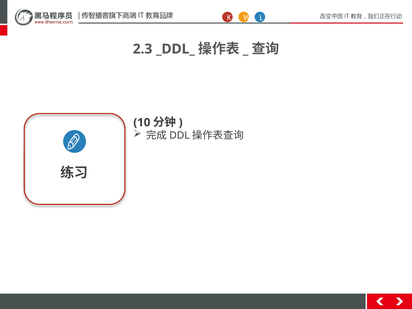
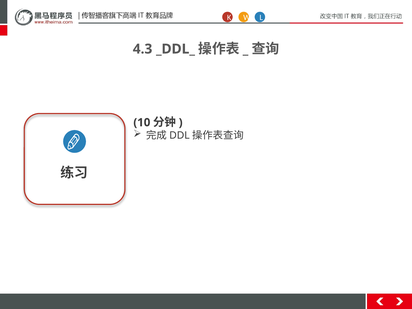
2.3: 2.3 -> 4.3 (143, 49)
